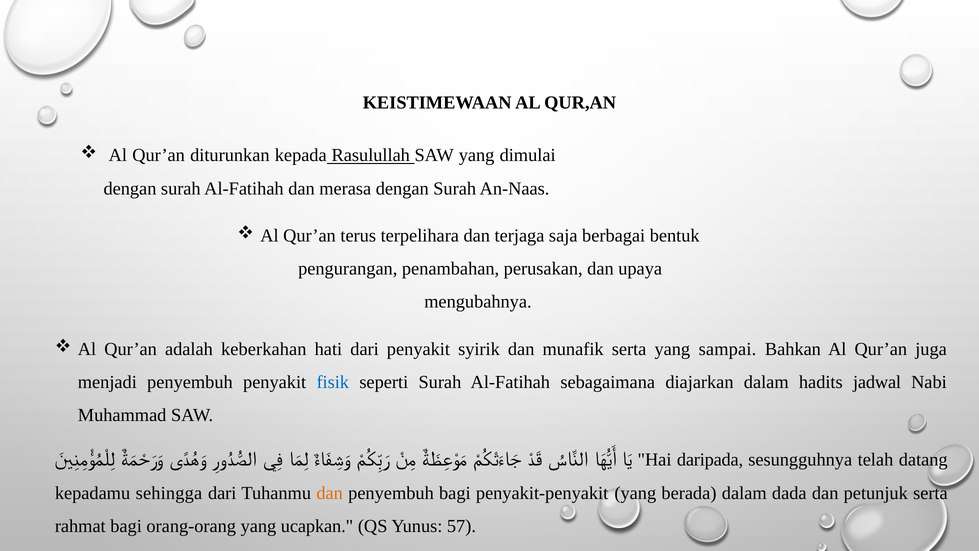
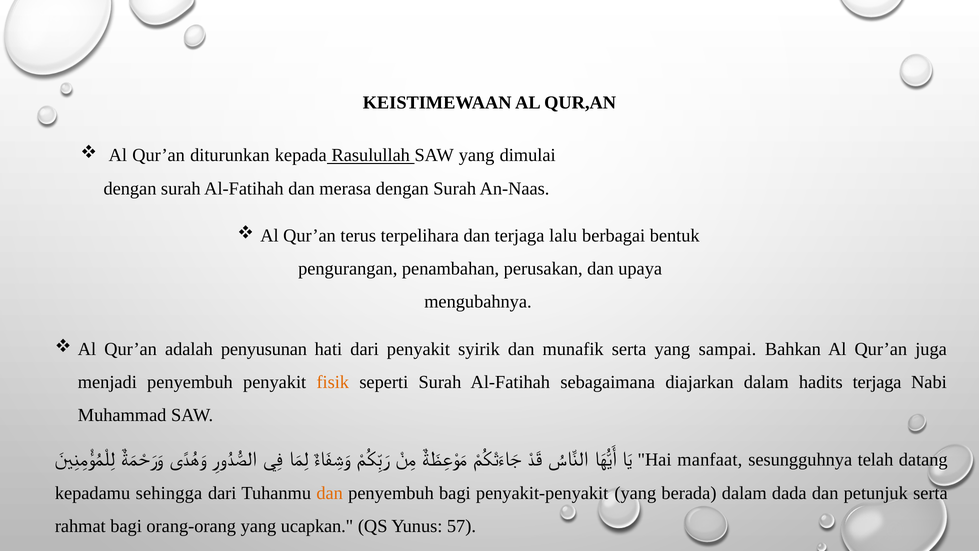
saja: saja -> lalu (563, 235)
keberkahan: keberkahan -> penyusunan (264, 349)
fisik colour: blue -> orange (333, 382)
hadits jadwal: jadwal -> terjaga (877, 382)
daripada: daripada -> manfaat (710, 460)
